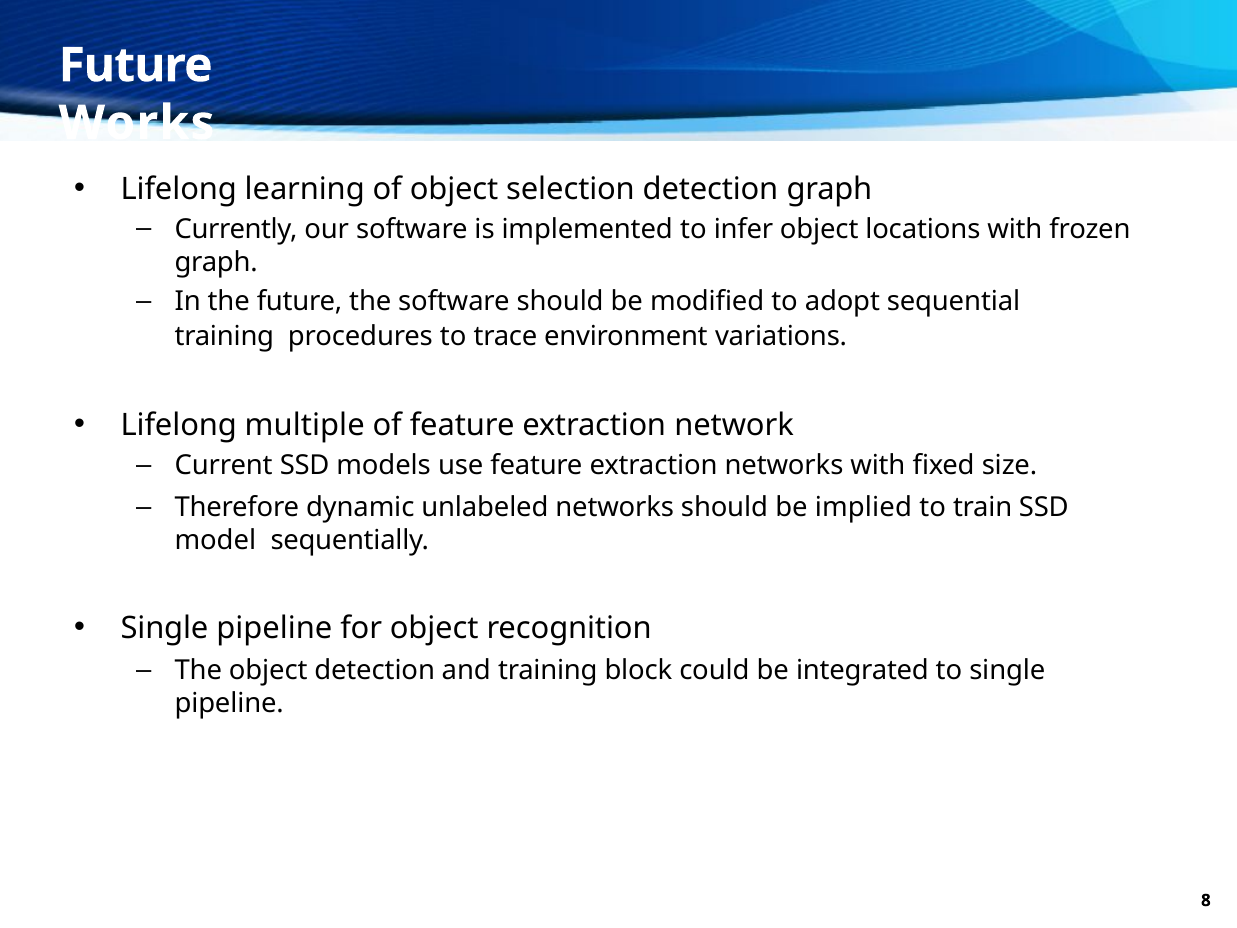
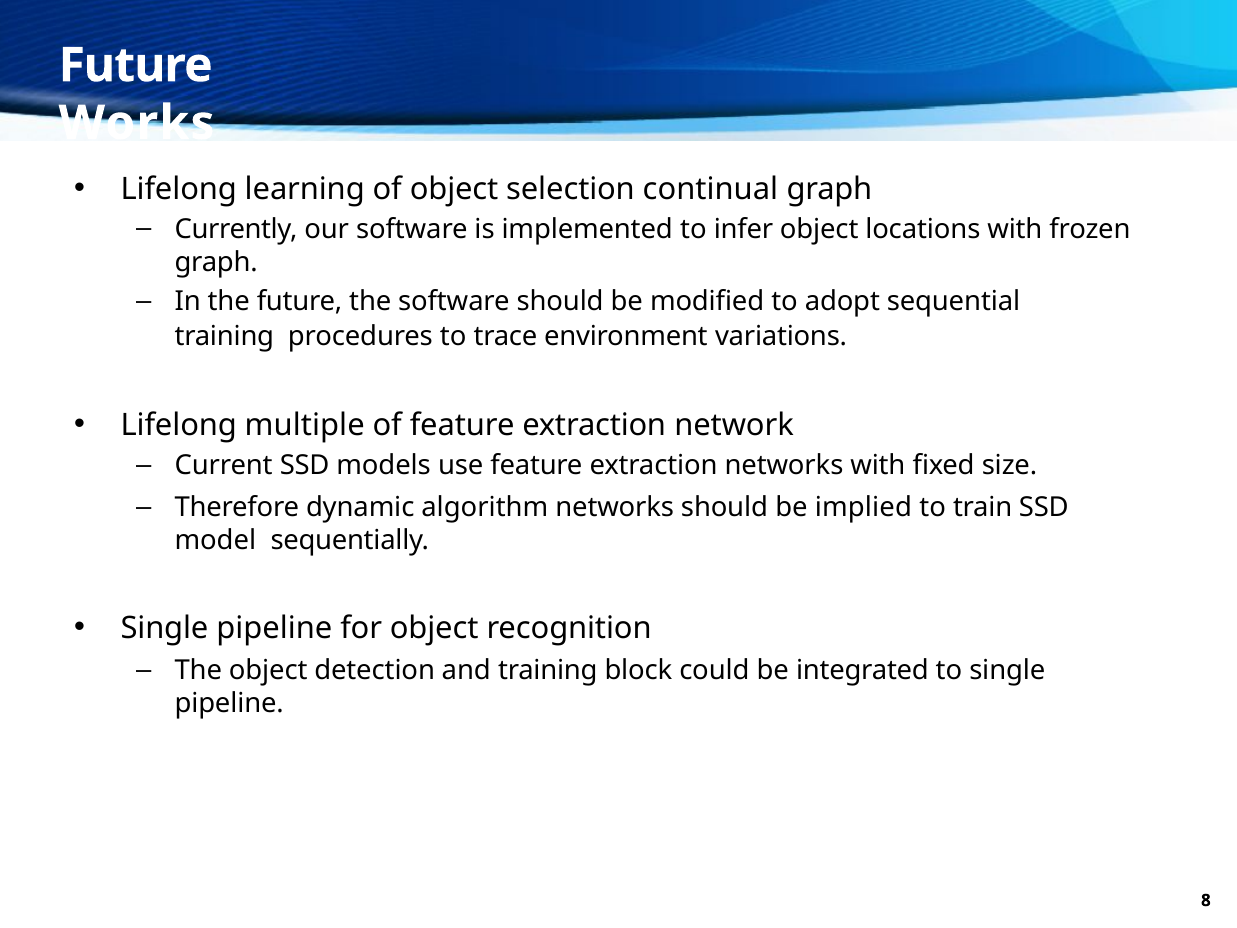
selection detection: detection -> continual (710, 189)
unlabeled: unlabeled -> algorithm (485, 508)
